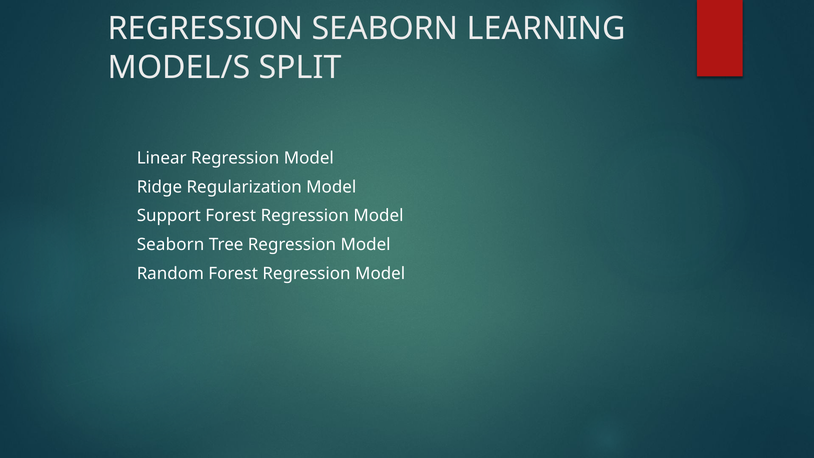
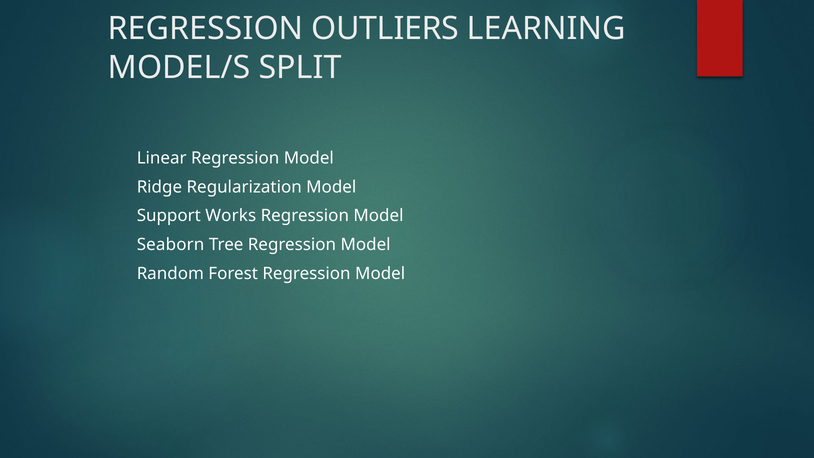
REGRESSION SEABORN: SEABORN -> OUTLIERS (385, 29)
Support Forest: Forest -> Works (231, 216)
